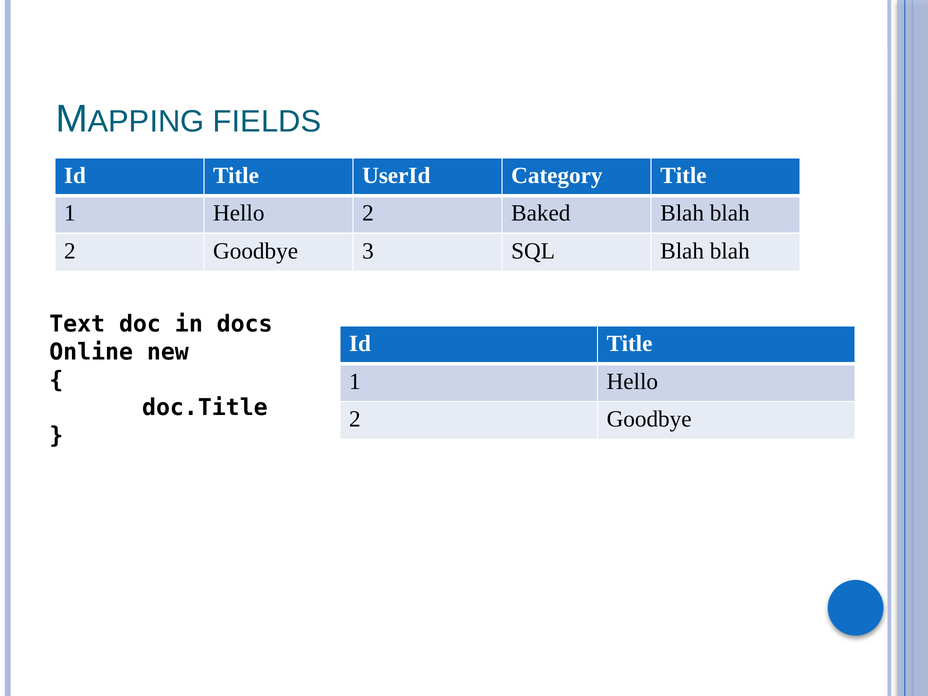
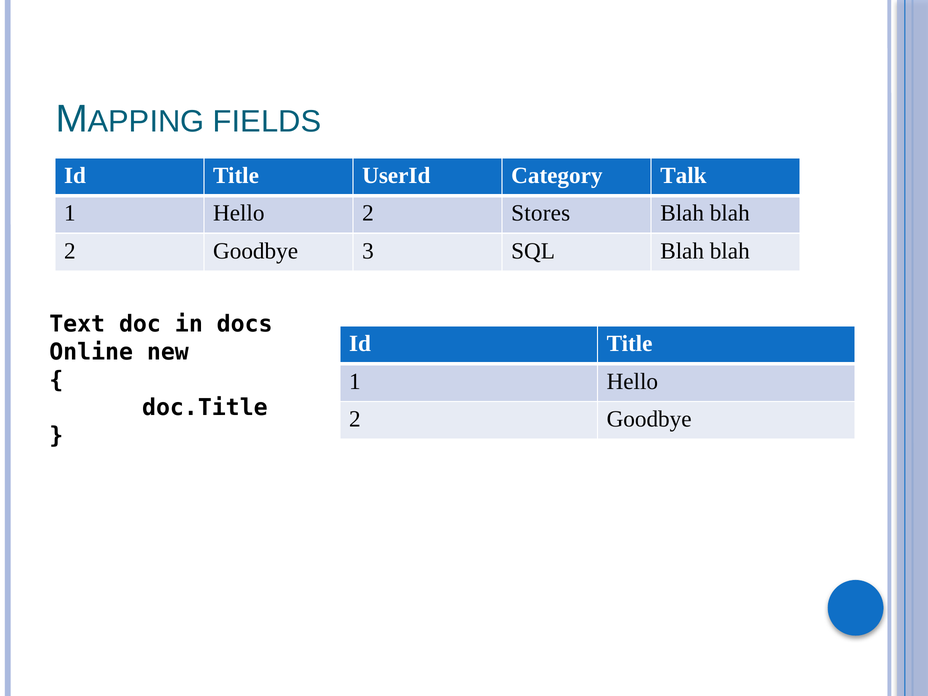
Category Title: Title -> Talk (683, 176)
Baked: Baked -> Stores (541, 213)
